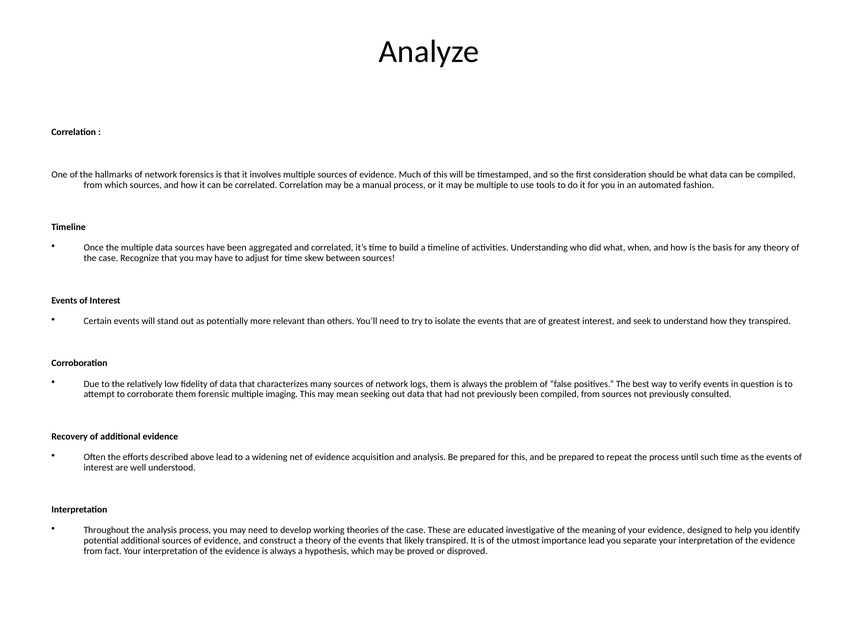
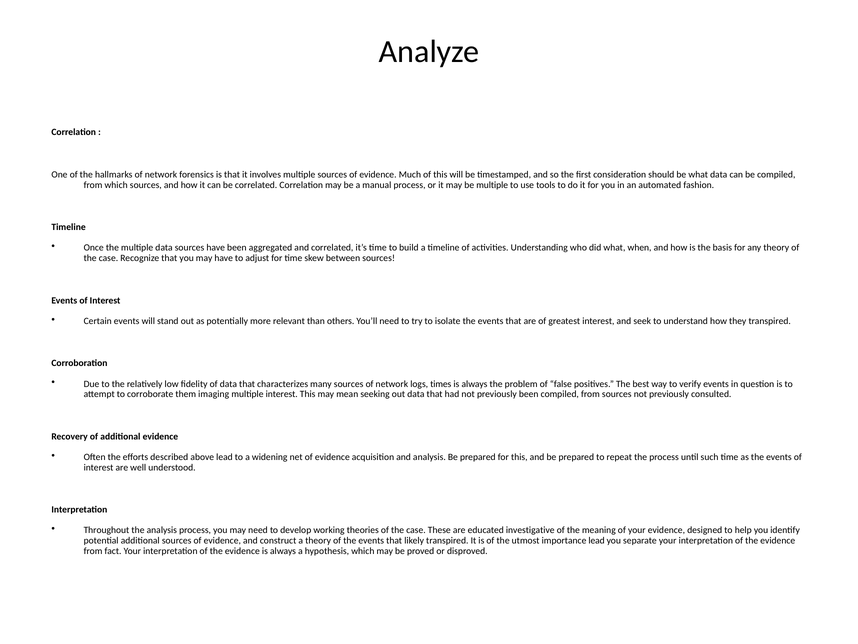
logs them: them -> times (441, 384)
forensic: forensic -> imaging (214, 394)
multiple imaging: imaging -> interest (282, 394)
